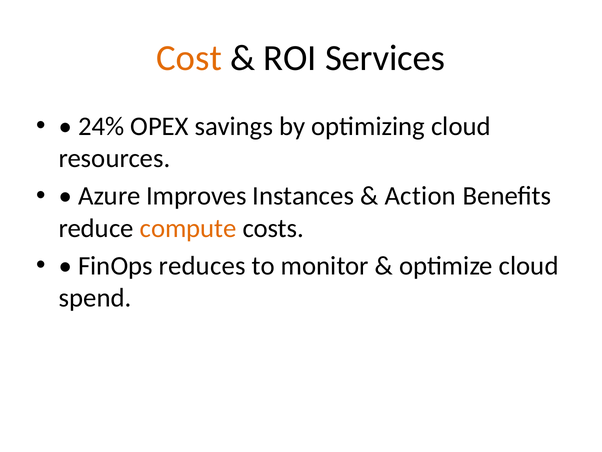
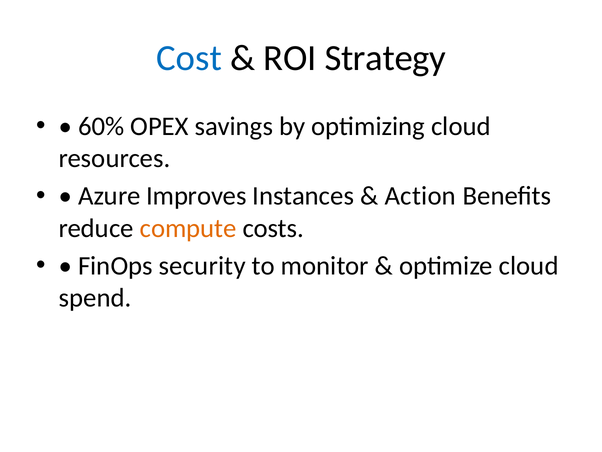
Cost colour: orange -> blue (189, 58)
Services: Services -> Strategy (385, 58)
24%: 24% -> 60% (101, 126)
reduces: reduces -> security (202, 265)
